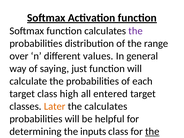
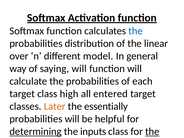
the colour: purple -> blue (136, 31)
range: range -> linear (156, 44)
values: values -> model (98, 56)
saying just: just -> will (79, 69)
the calculates: calculates -> essentially (106, 106)
determining underline: none -> present (36, 131)
